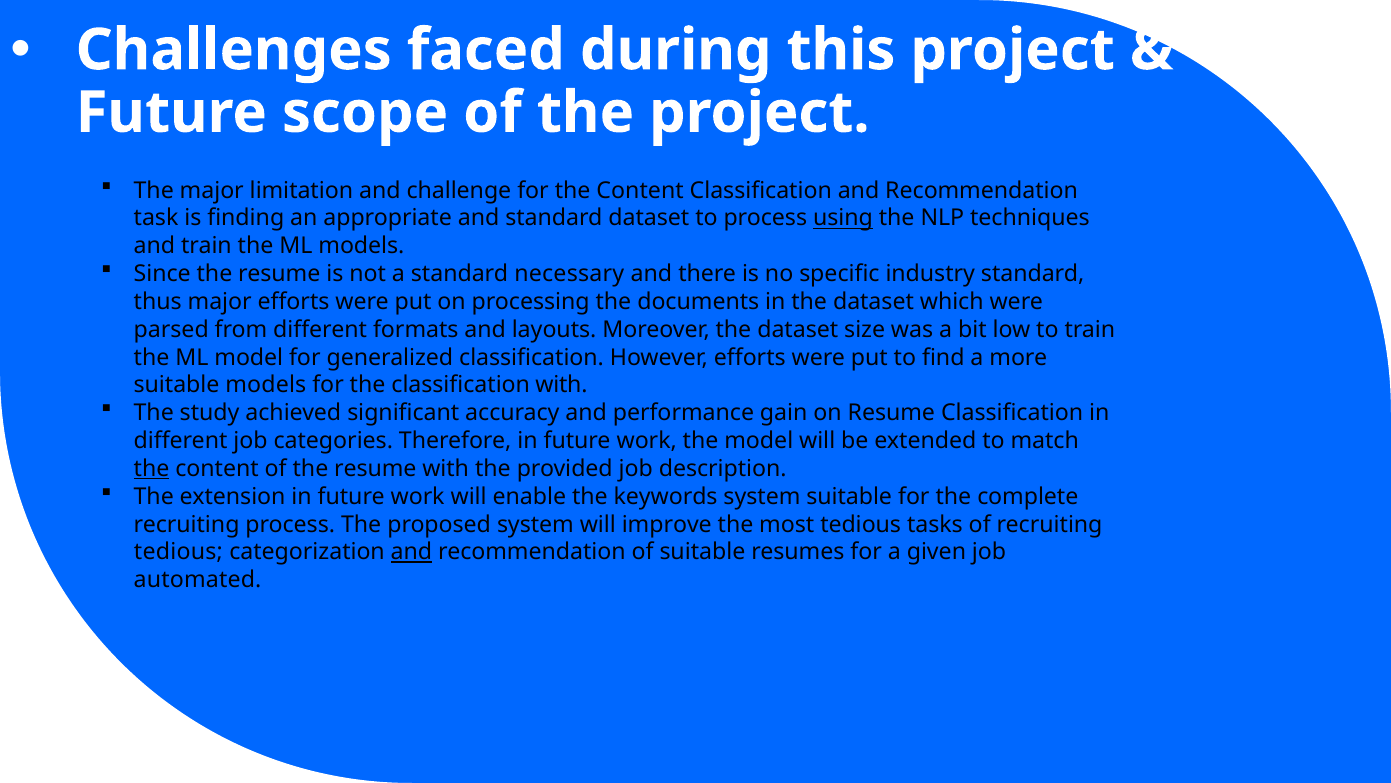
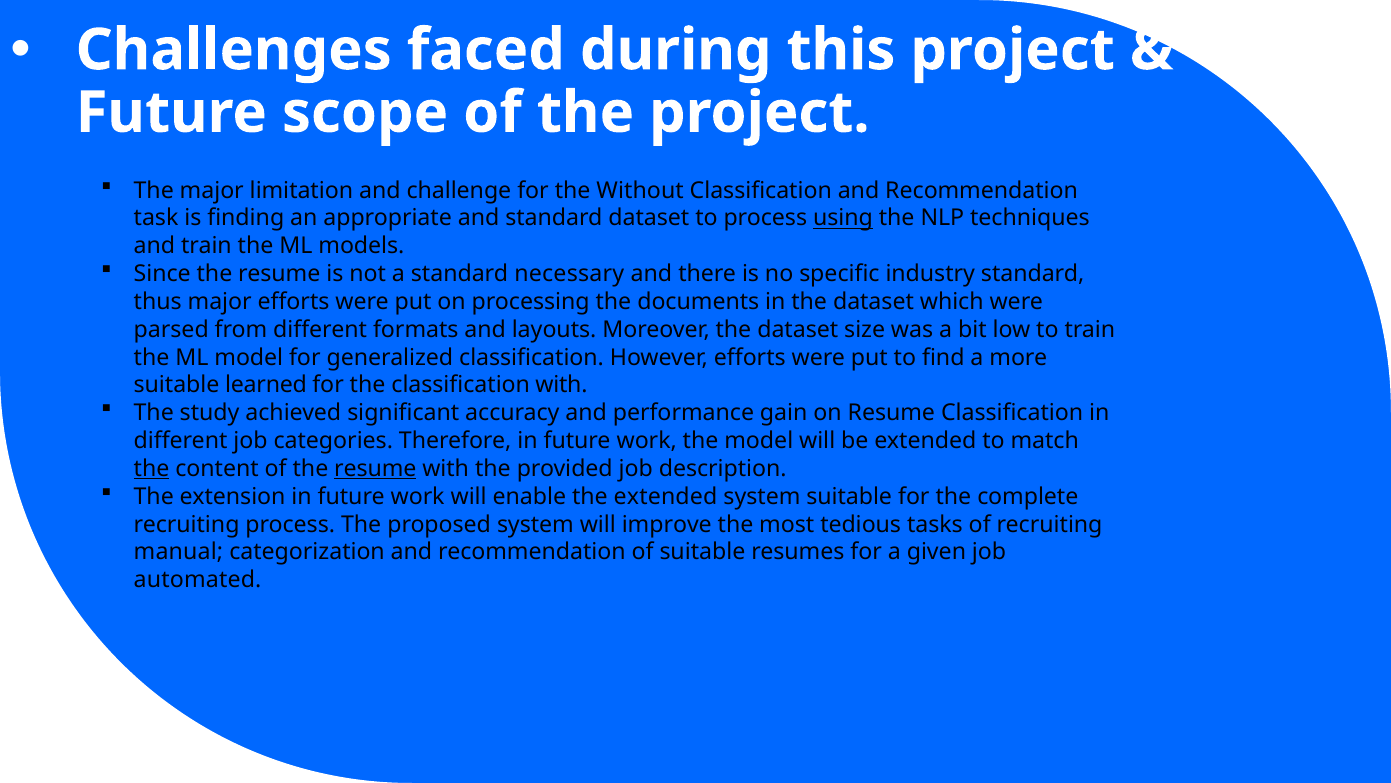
for the Content: Content -> Without (640, 190)
suitable models: models -> learned (266, 385)
resume underline: none -> present (375, 468)
the keywords: keywords -> extended (665, 496)
tedious: tedious -> manual (178, 552)
and underline: present -> none (411, 552)
